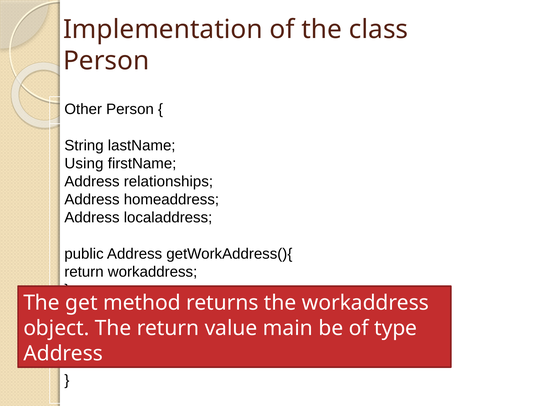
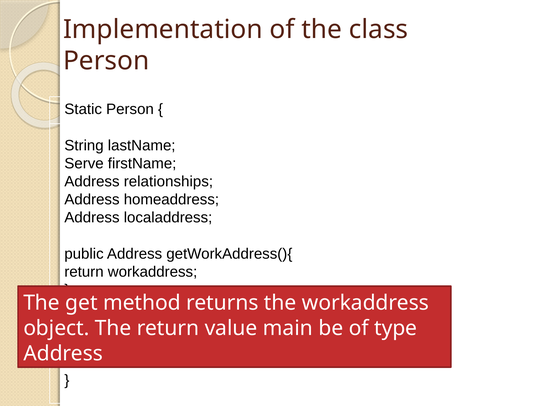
Other: Other -> Static (83, 109)
Using: Using -> Serve (84, 163)
